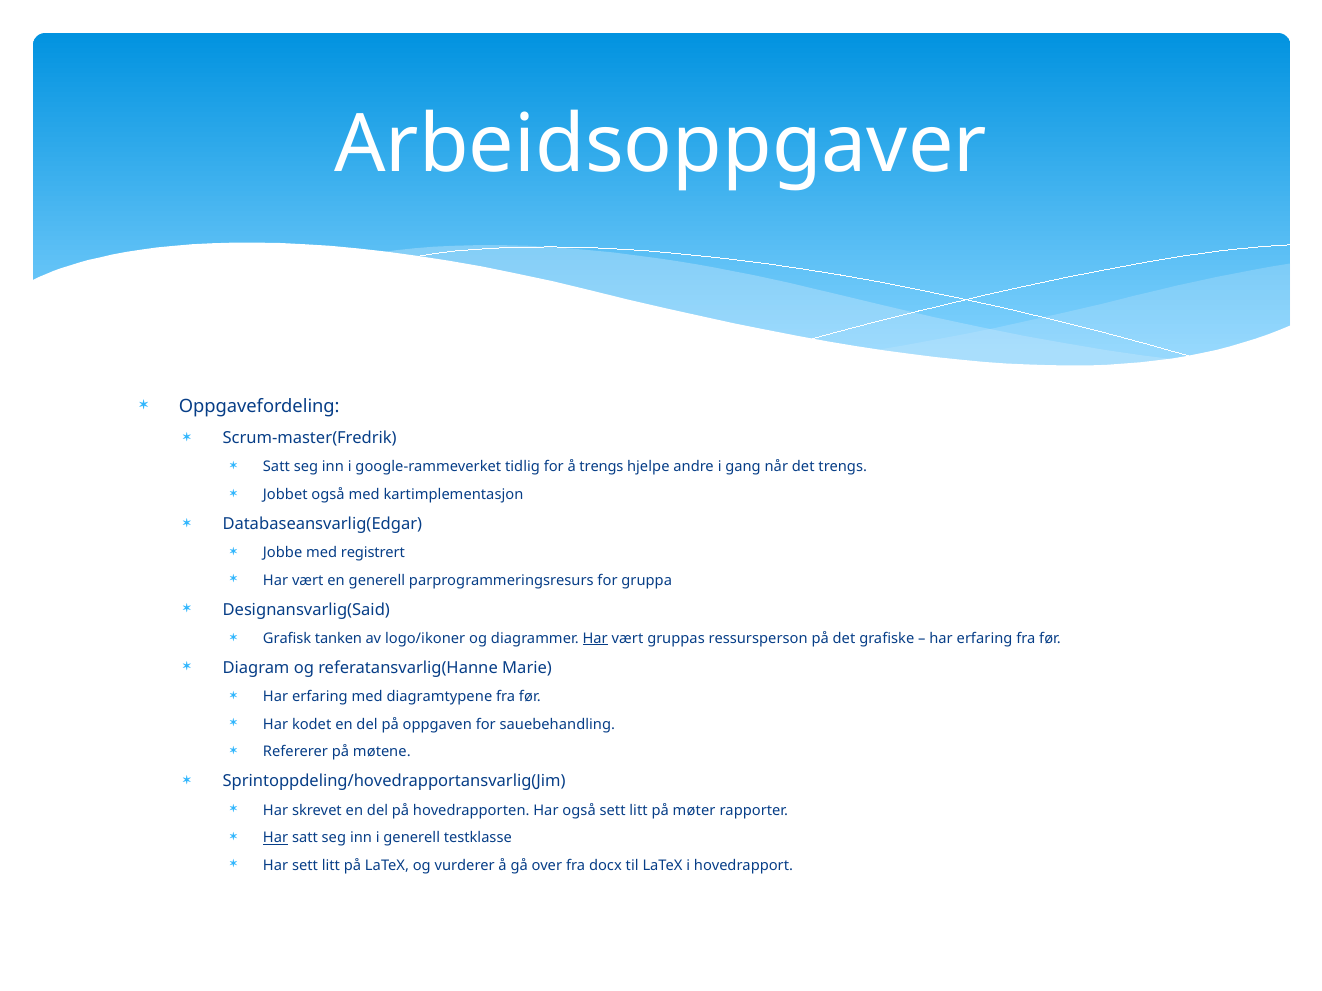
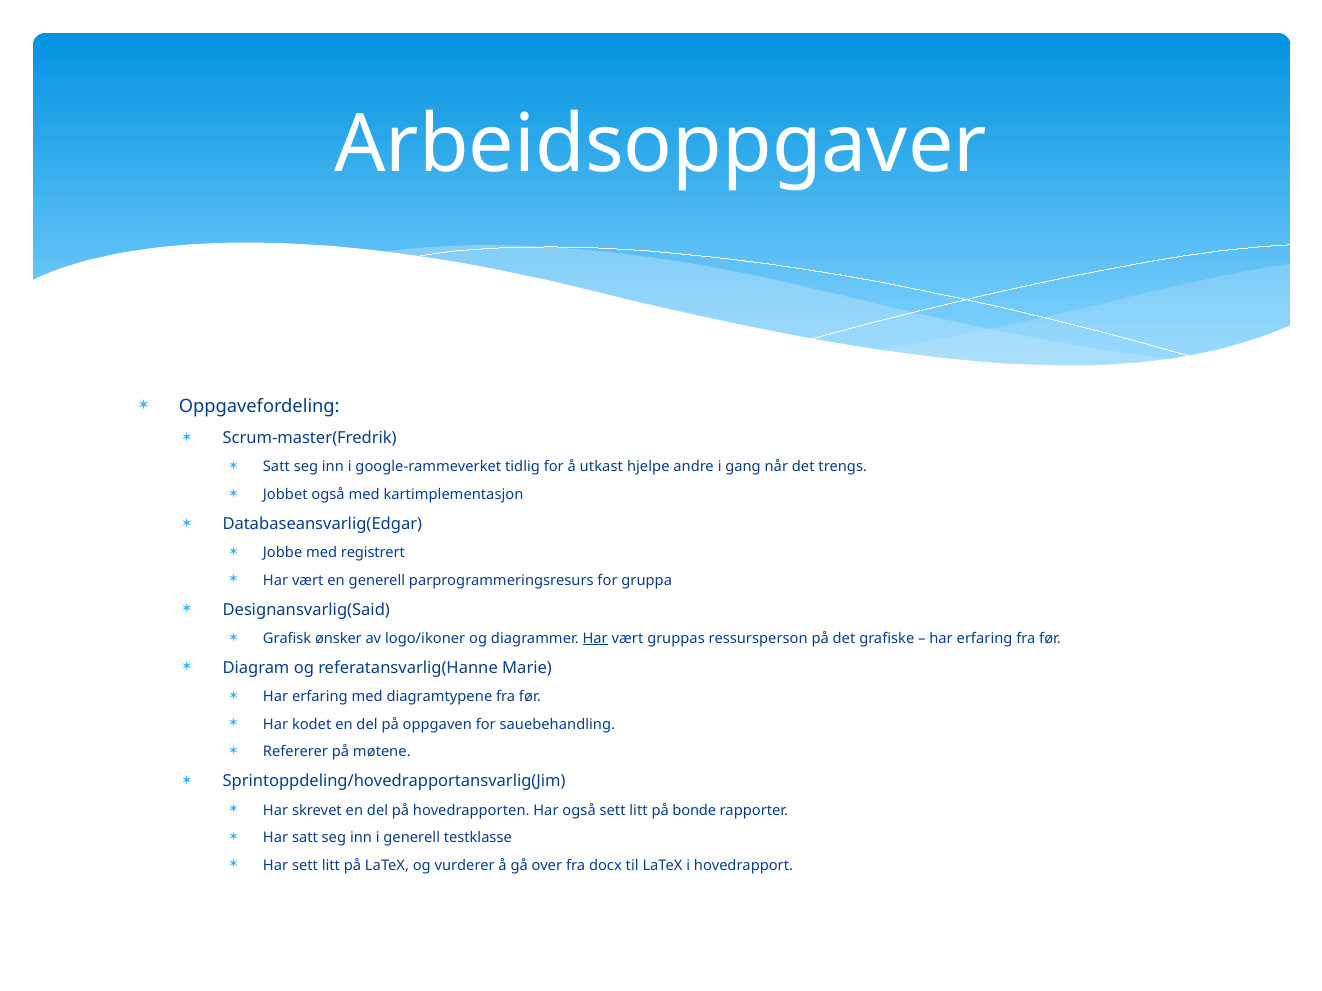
å trengs: trengs -> utkast (601, 467)
tanken: tanken -> ønsker (338, 639)
møter: møter -> bonde (694, 811)
Har underline: present -> none (276, 838)
